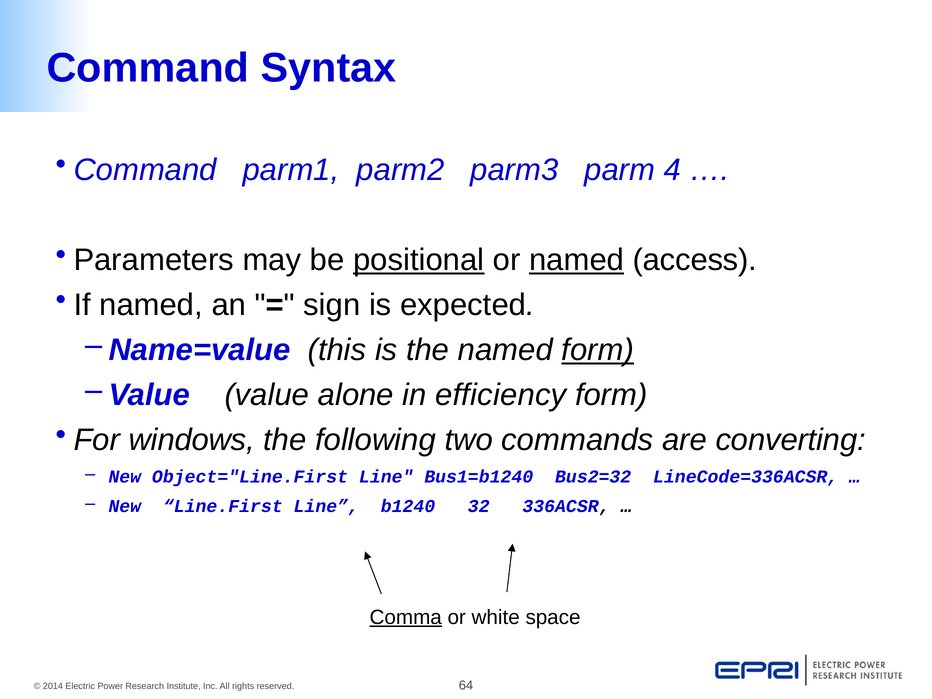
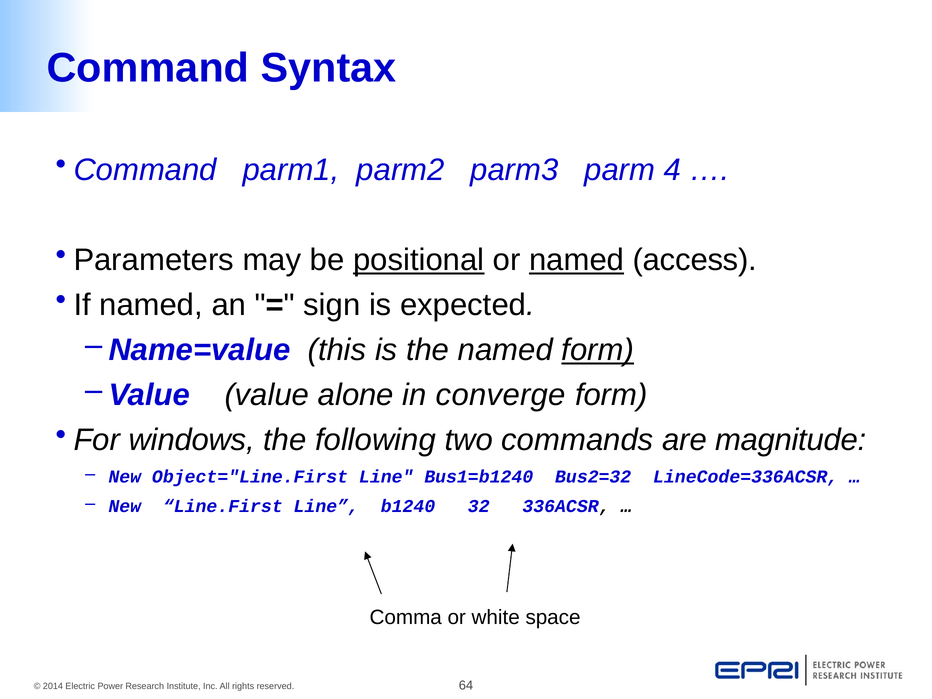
efficiency: efficiency -> converge (501, 395)
converting: converting -> magnitude (791, 440)
Comma underline: present -> none (406, 617)
